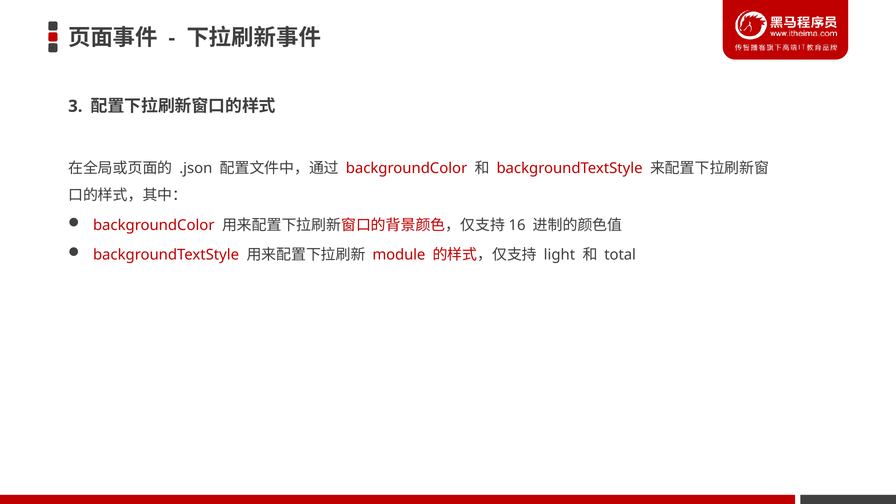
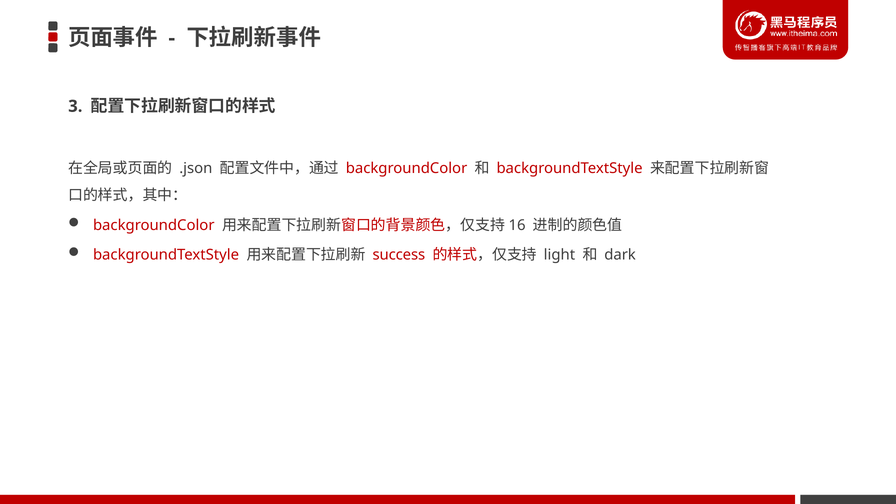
module: module -> success (399, 255)
total: total -> dark (620, 255)
